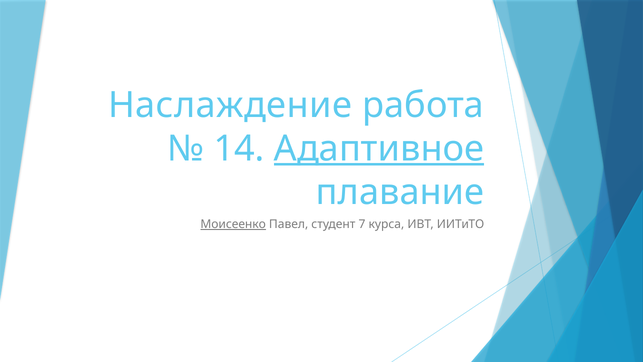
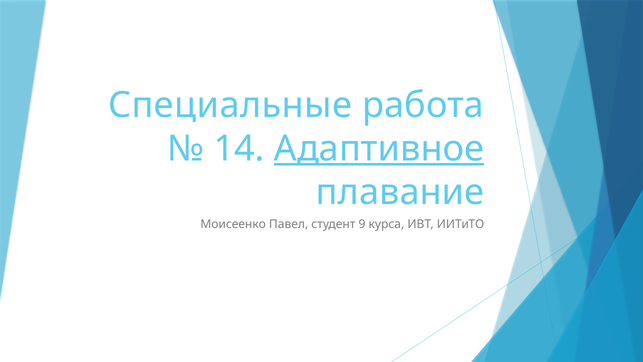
Наслаждение: Наслаждение -> Специальные (230, 105)
Моисеенко underline: present -> none (233, 224)
7: 7 -> 9 (362, 224)
